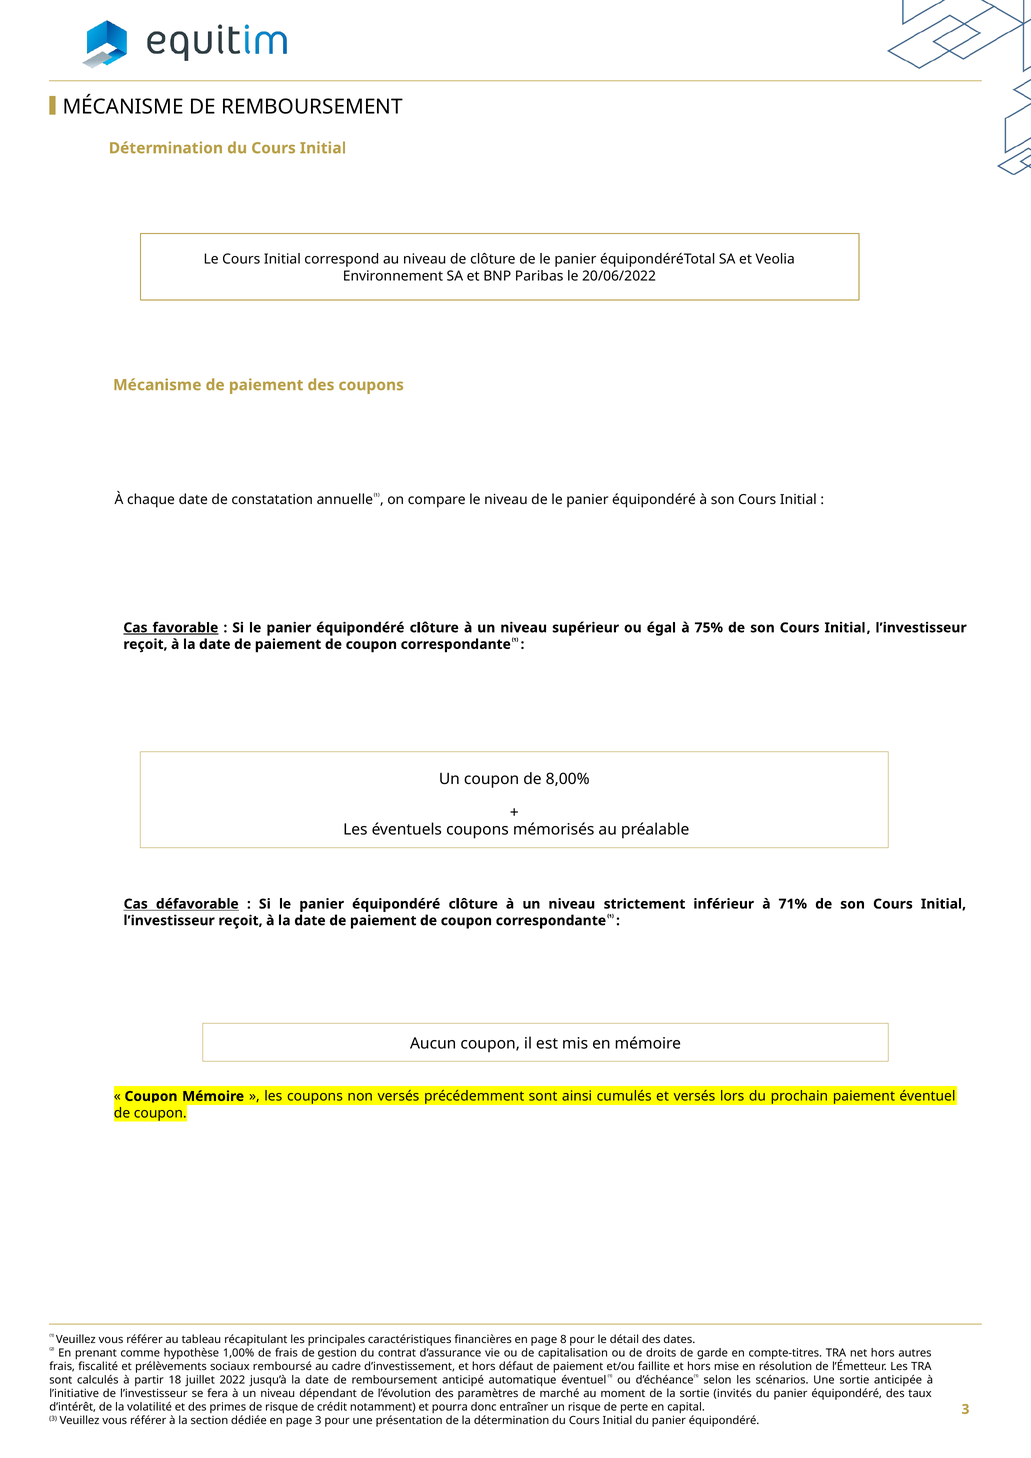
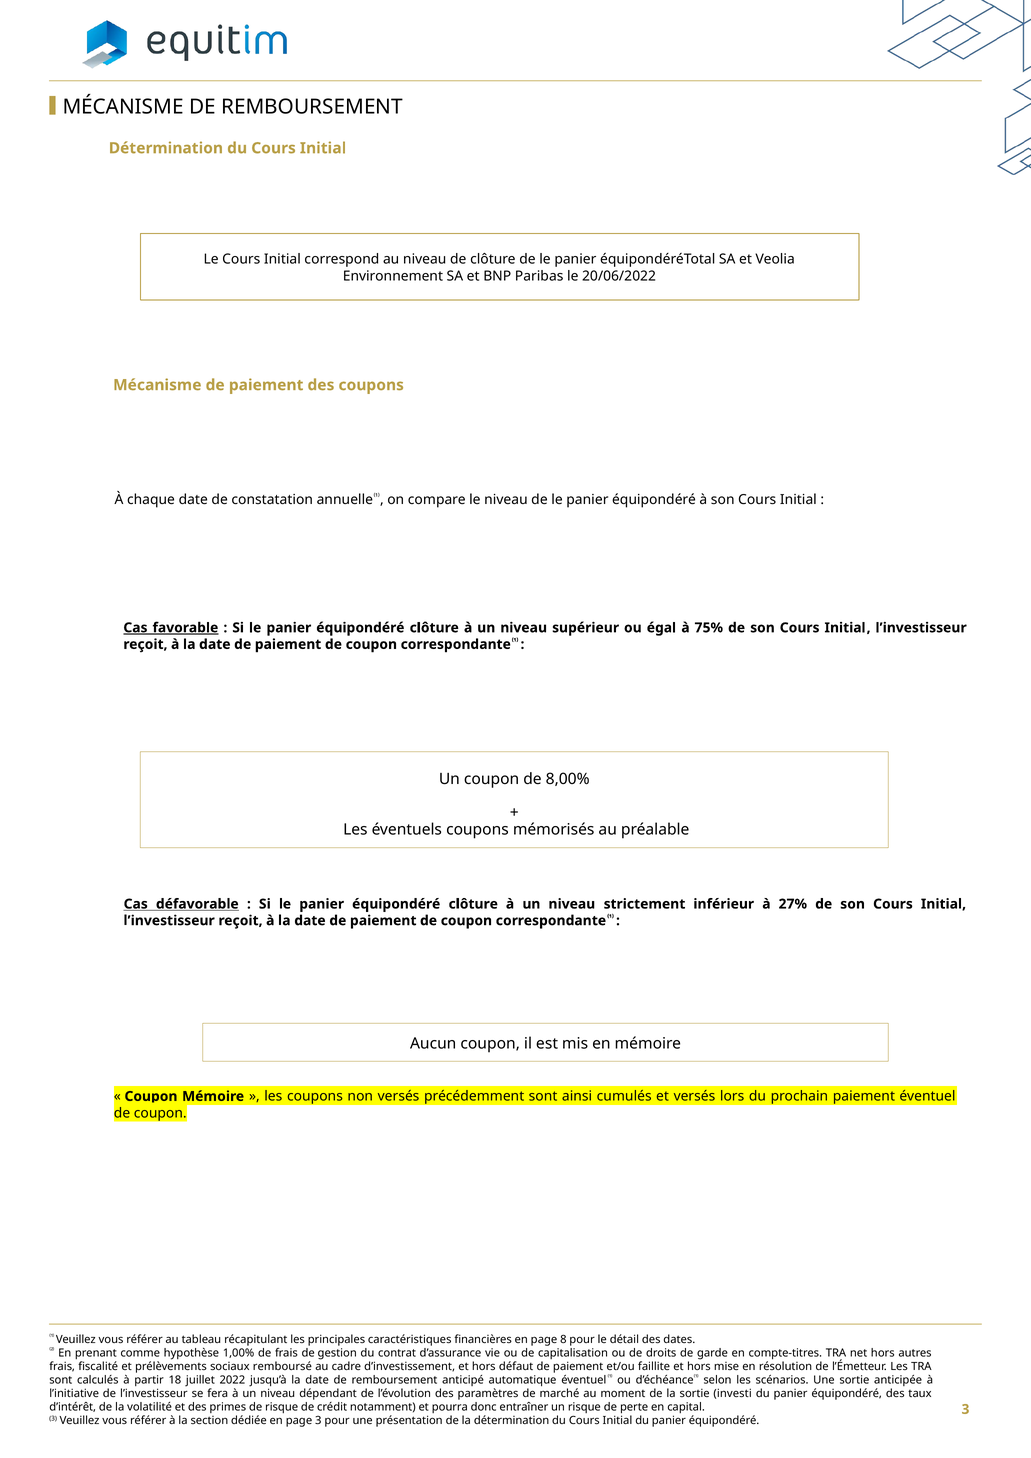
71%: 71% -> 27% (793, 904)
invités: invités -> investi (733, 1393)
